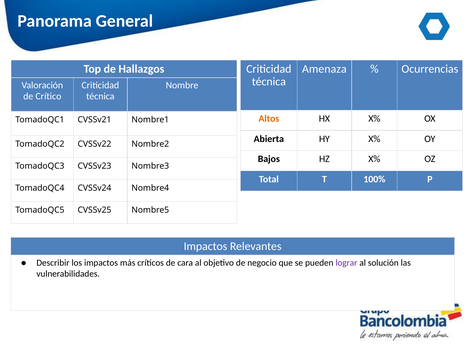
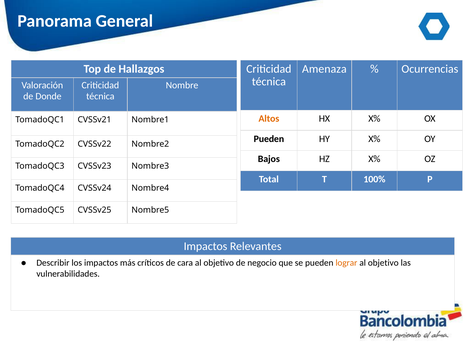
Crítico: Crítico -> Donde (48, 96)
Abierta: Abierta -> Pueden (269, 139)
lograr colour: purple -> orange (346, 263)
solución: solución -> objetivo (383, 263)
